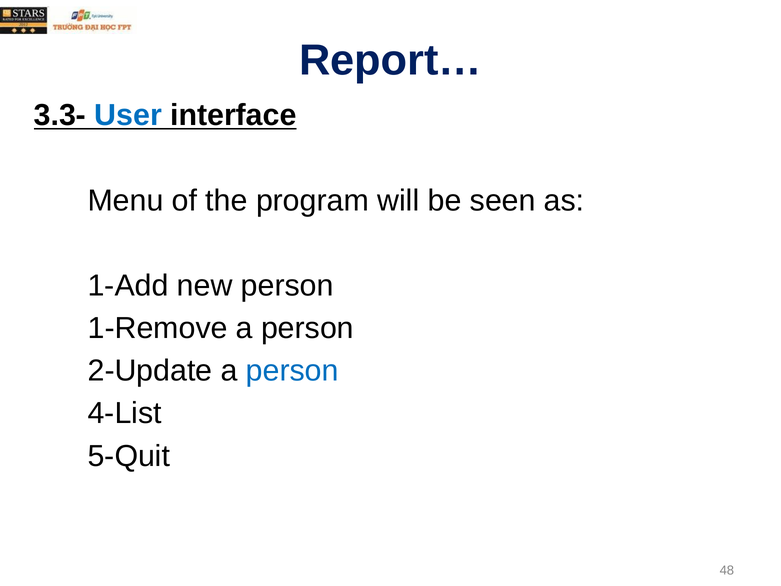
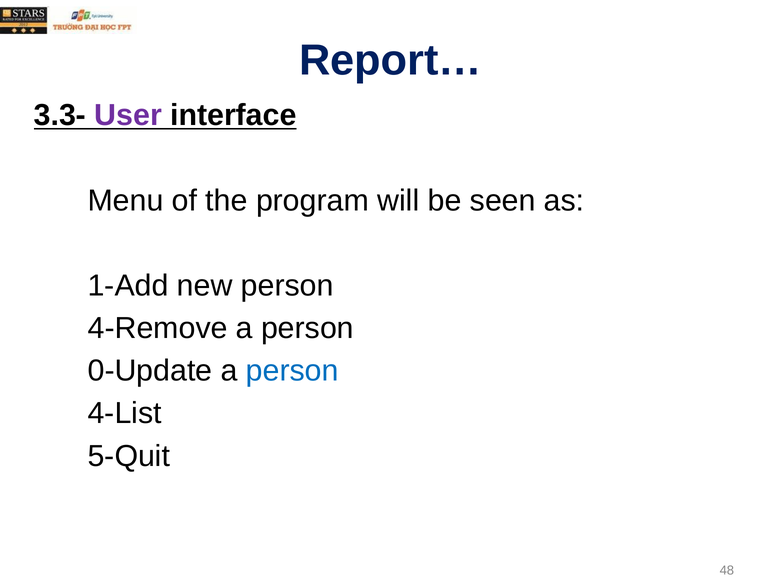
User colour: blue -> purple (128, 115)
1-Remove: 1-Remove -> 4-Remove (158, 328)
2-Update: 2-Update -> 0-Update (150, 371)
